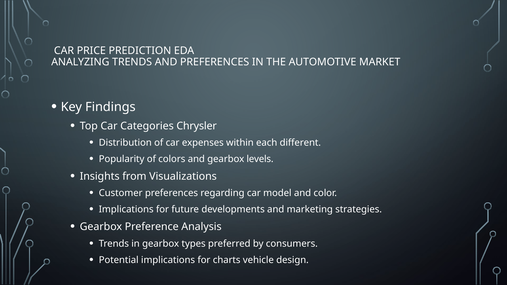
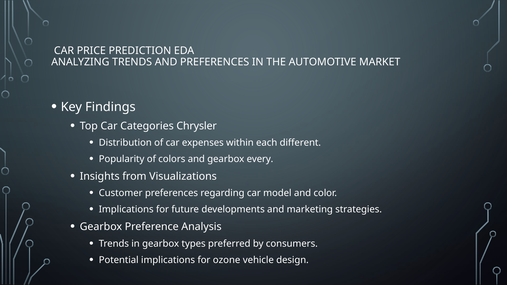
levels: levels -> every (260, 159)
charts: charts -> ozone (227, 260)
